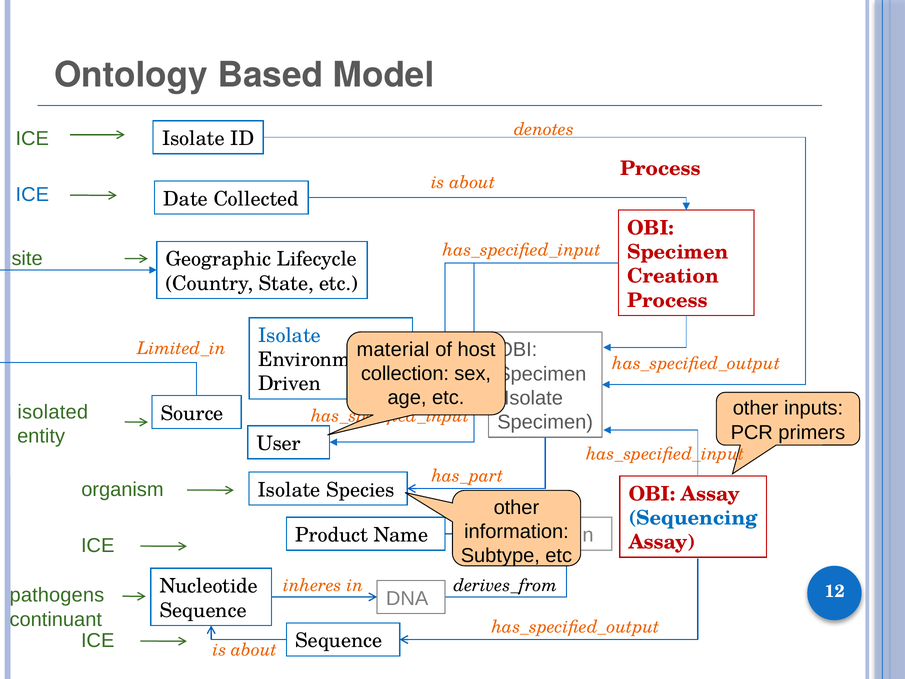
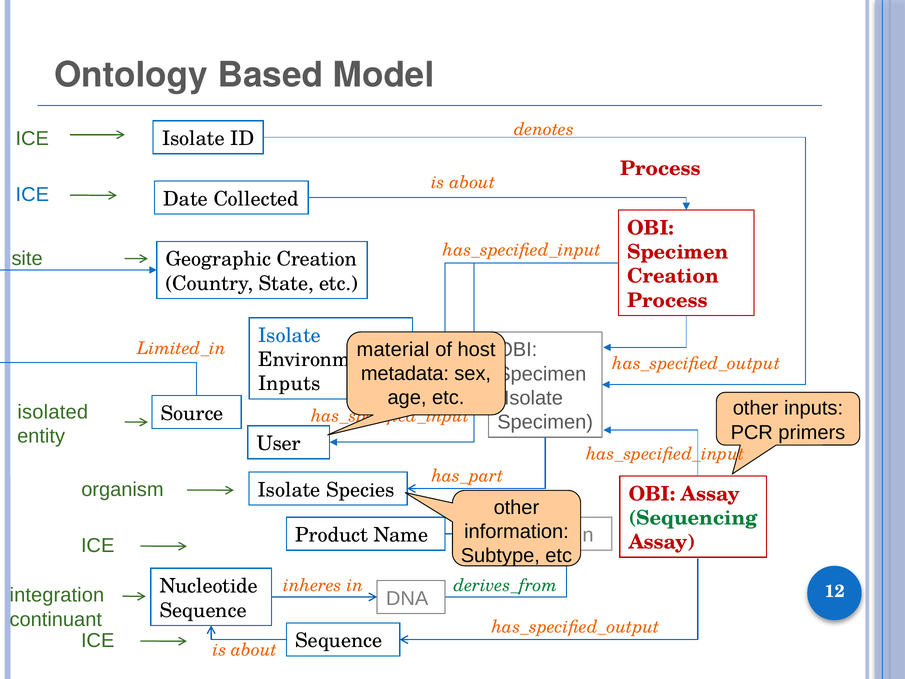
Geographic Lifecycle: Lifecycle -> Creation (317, 259)
collection: collection -> metadata (405, 373)
Driven: Driven -> Inputs (289, 384)
Sequencing colour: blue -> green (693, 518)
derives_from colour: black -> green (506, 585)
pathogens: pathogens -> integration (57, 595)
